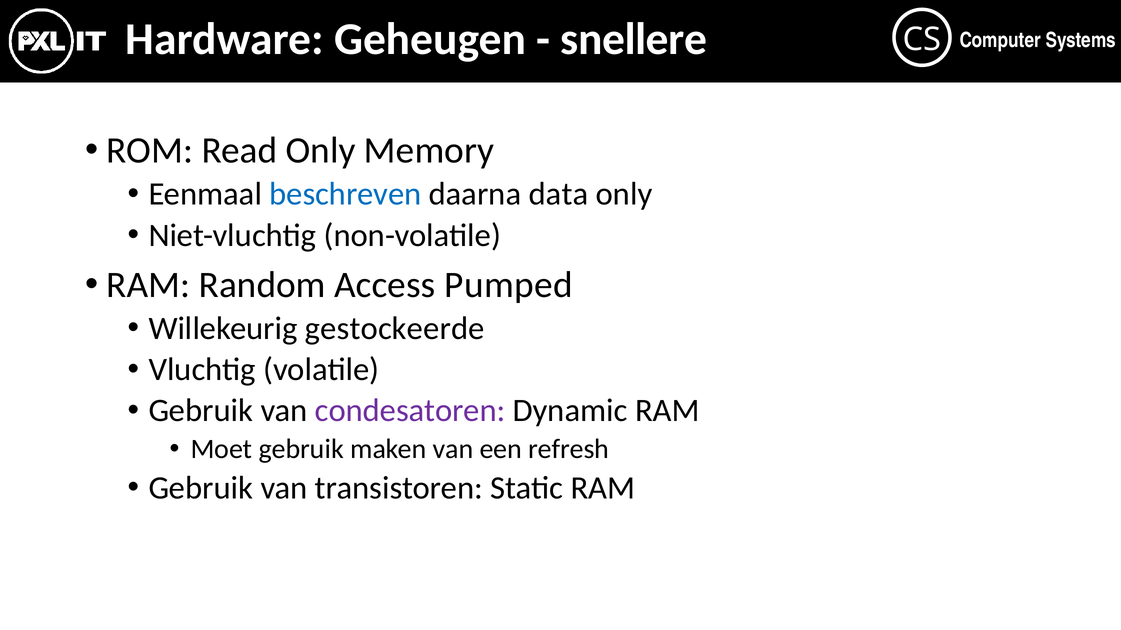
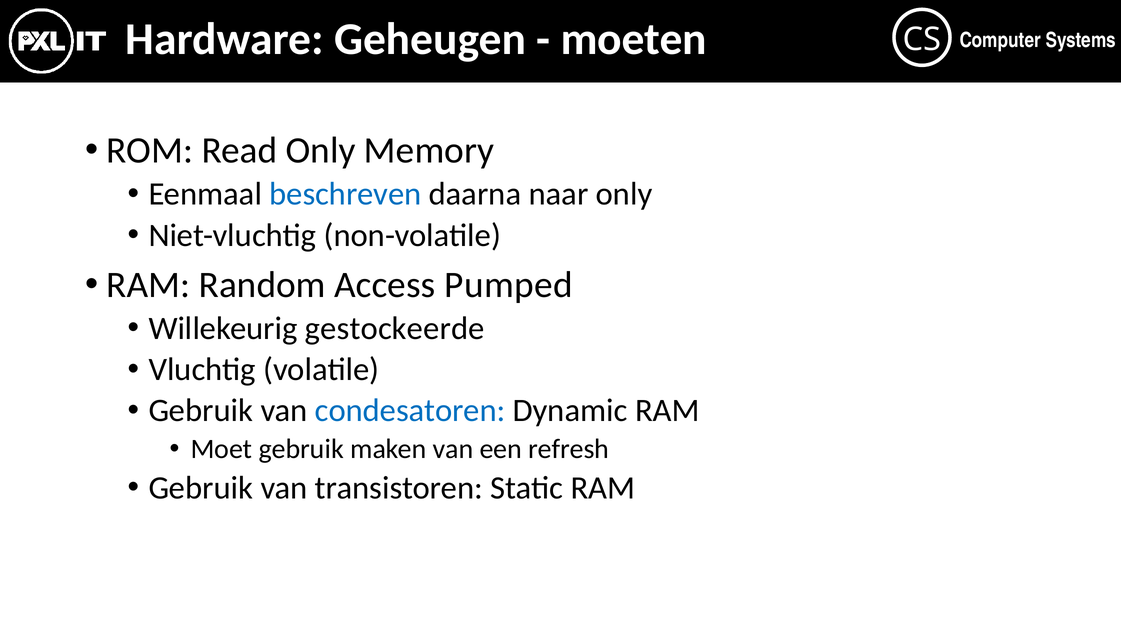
snellere: snellere -> moeten (634, 39)
data: data -> naar (559, 194)
condesatoren colour: purple -> blue (410, 411)
